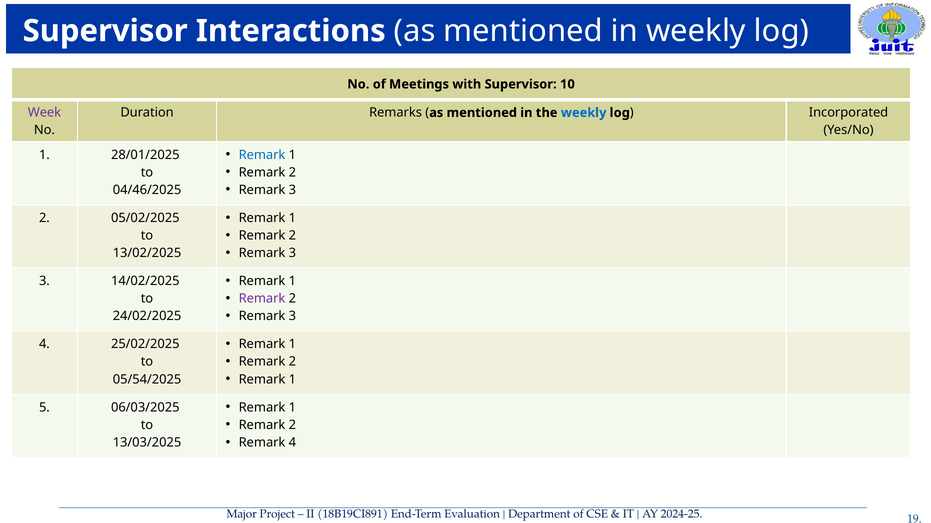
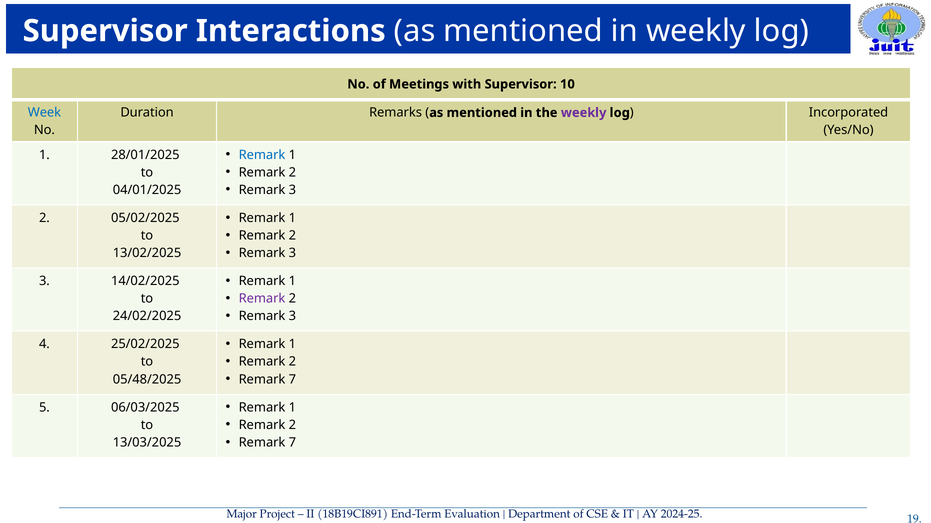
Week colour: purple -> blue (44, 113)
weekly colour: blue -> purple (584, 113)
04/46/2025: 04/46/2025 -> 04/01/2025 (147, 190)
1: 1 -> 7 (292, 380)
05/54/2025: 05/54/2025 -> 05/48/2025 (147, 380)
4: 4 -> 7 (292, 443)
